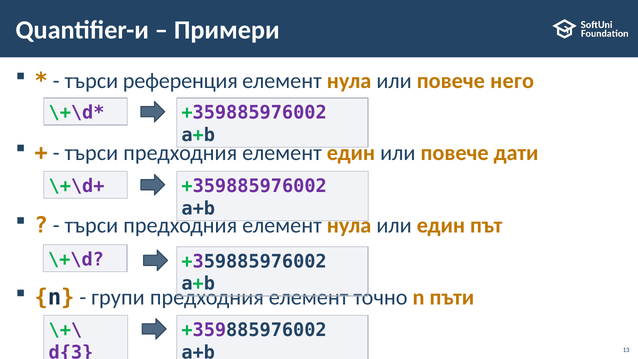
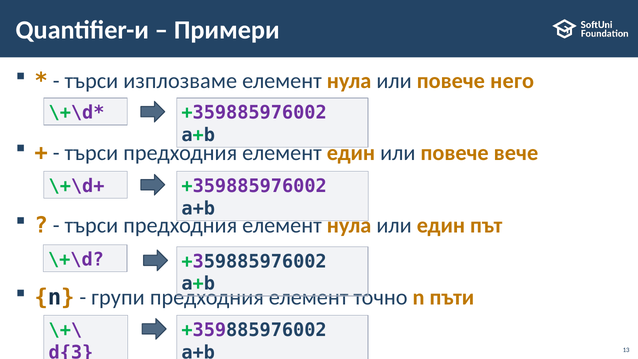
референция: референция -> изплозваме (180, 81)
дати: дати -> вече (516, 153)
